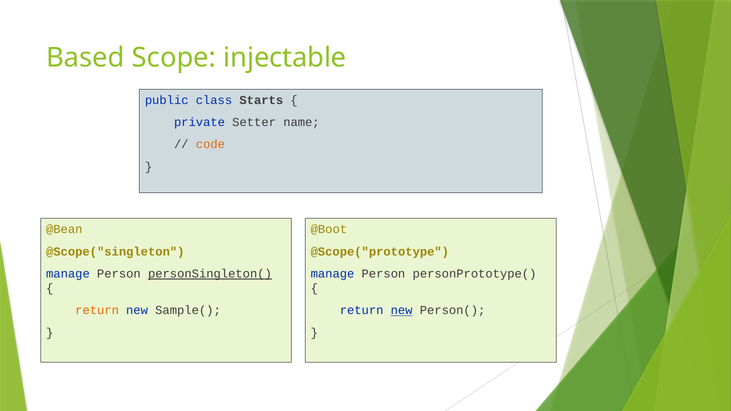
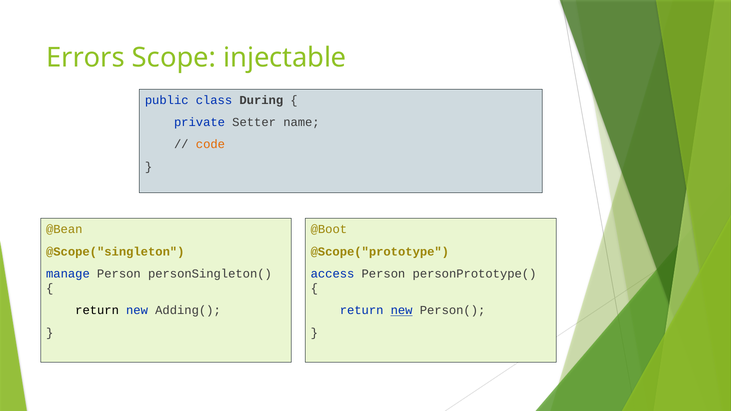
Based: Based -> Errors (85, 58)
Starts: Starts -> During (261, 100)
personSingleton( underline: present -> none (210, 274)
manage: manage -> access (333, 274)
return colour: orange -> black (97, 311)
Sample(: Sample( -> Adding( (188, 311)
